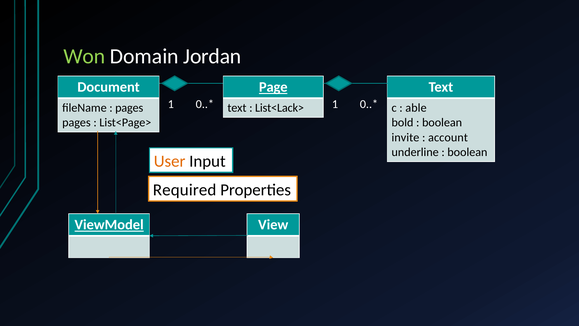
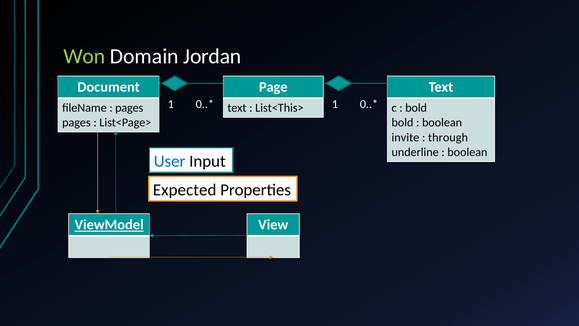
Page underline: present -> none (273, 87)
List<Lack>: List<Lack> -> List<This> (279, 108)
able: able -> bold (416, 108)
account: account -> through (448, 137)
User colour: orange -> blue (170, 161)
Required: Required -> Expected (185, 190)
